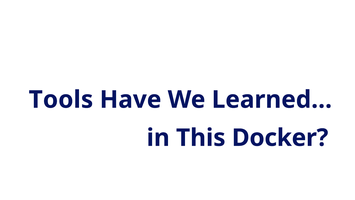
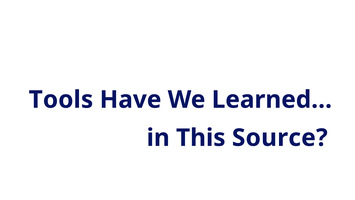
Docker: Docker -> Source (280, 138)
